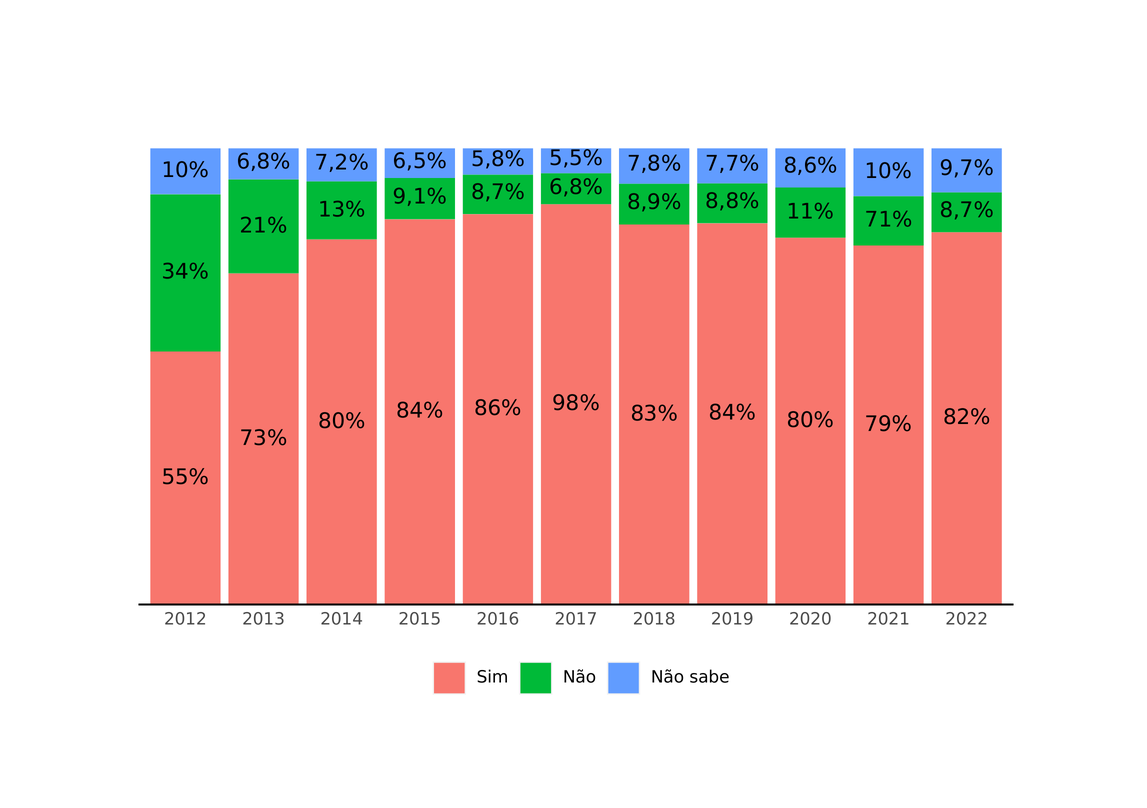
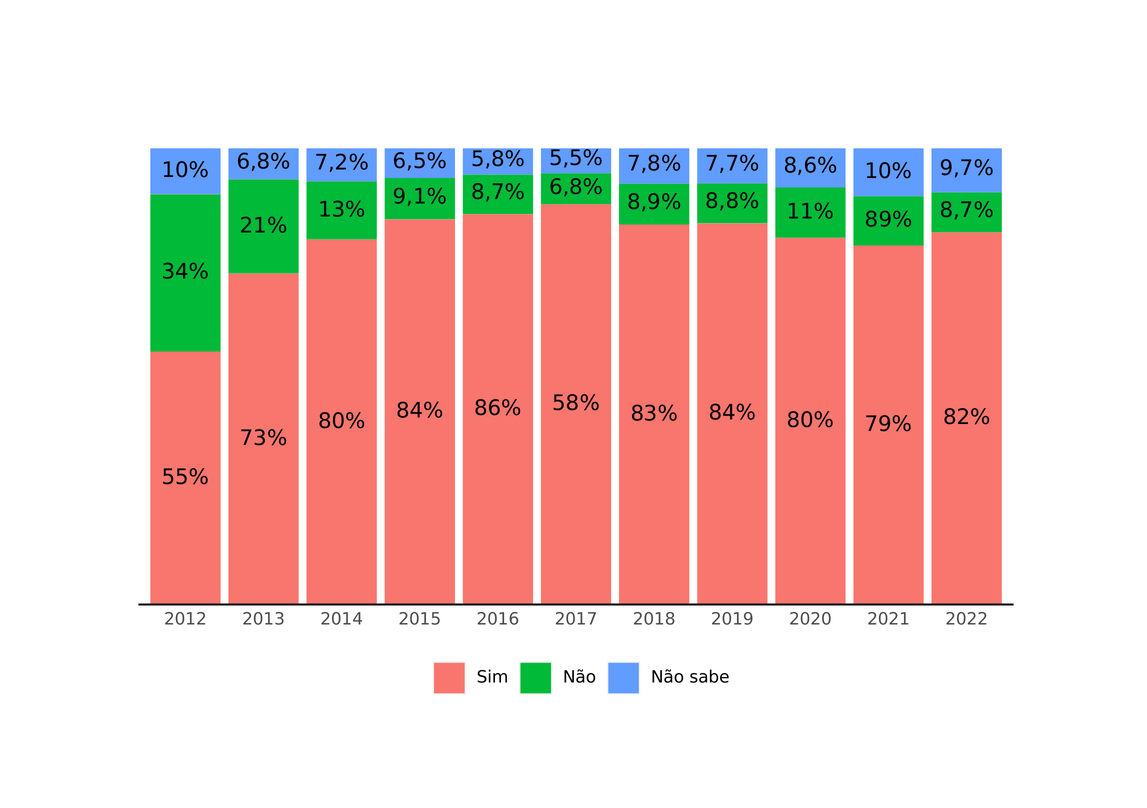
71%: 71% -> 89% (889, 220)
98%: 98% -> 58% (576, 404)
